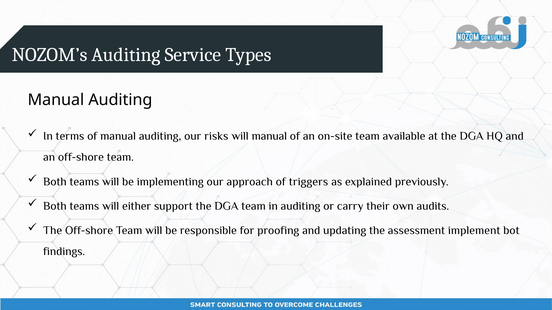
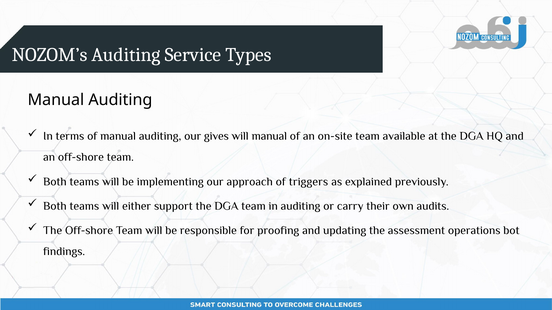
risks: risks -> gives (216, 136)
implement: implement -> operations (474, 231)
